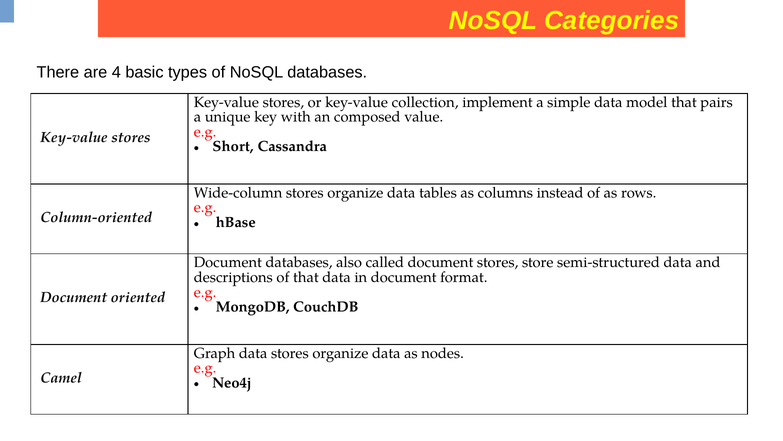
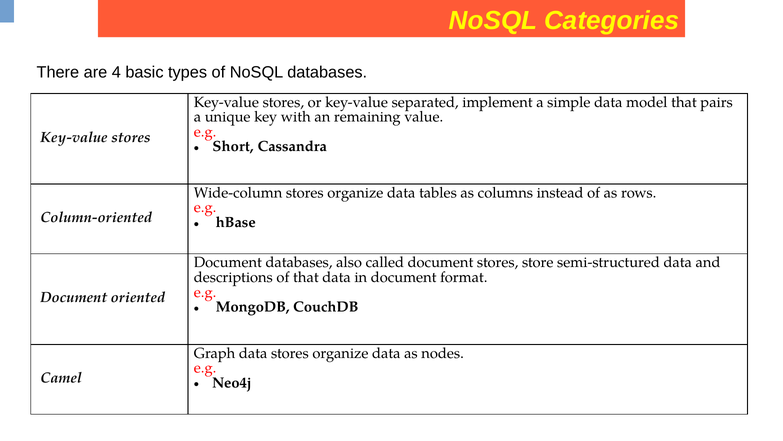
collection: collection -> separated (425, 102)
composed: composed -> remaining (367, 117)
